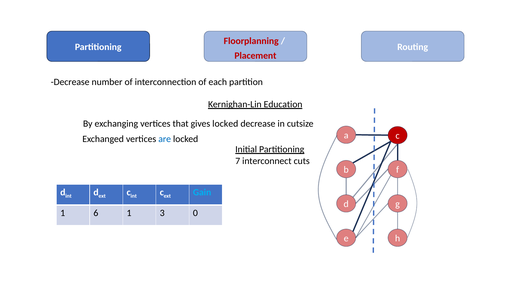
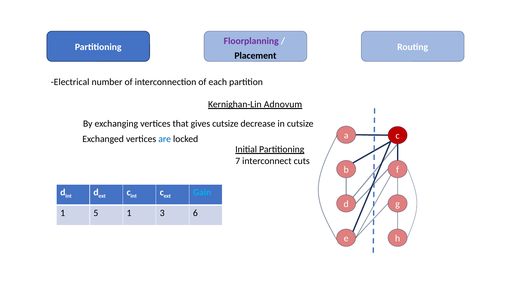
Floorplanning colour: red -> purple (251, 41)
Placement colour: red -> black (255, 56)
Decrease: Decrease -> Electrical (70, 82)
Education: Education -> Adnovum (283, 105)
gives locked: locked -> cutsize (225, 124)
6: 6 -> 5 (96, 213)
0: 0 -> 6 (195, 213)
